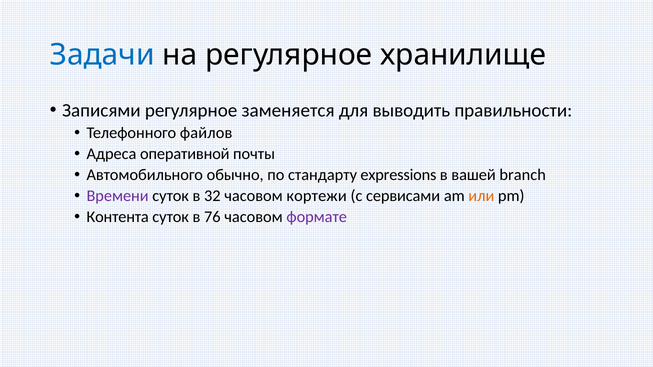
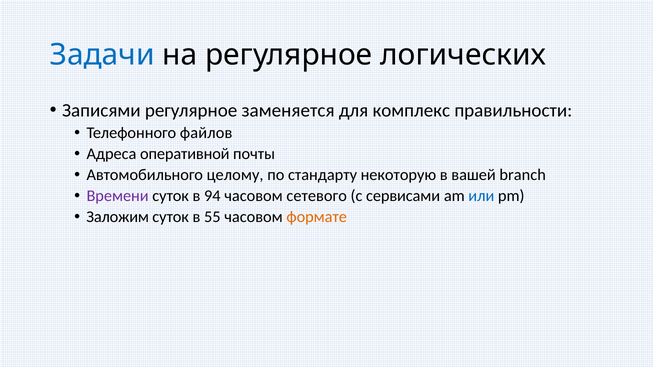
хранилище: хранилище -> логических (463, 55)
выводить: выводить -> комплекс (411, 110)
обычно: обычно -> целому (235, 175)
expressions: expressions -> некоторую (398, 175)
32: 32 -> 94 (212, 196)
кортежи: кортежи -> сетевого (317, 196)
или colour: orange -> blue (481, 196)
Контента: Контента -> Заложим (118, 217)
76: 76 -> 55 (212, 217)
формате colour: purple -> orange (317, 217)
